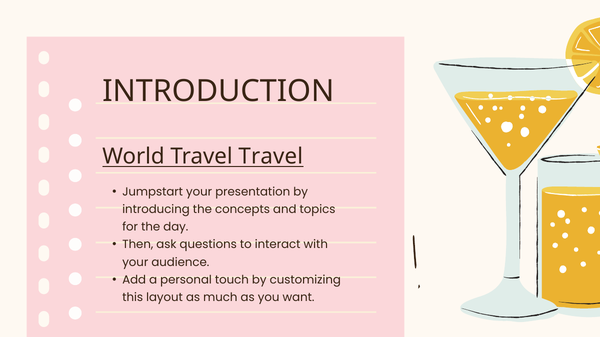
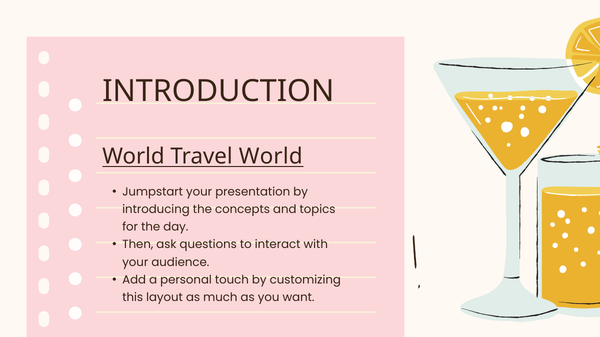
Travel Travel: Travel -> World (271, 157)
